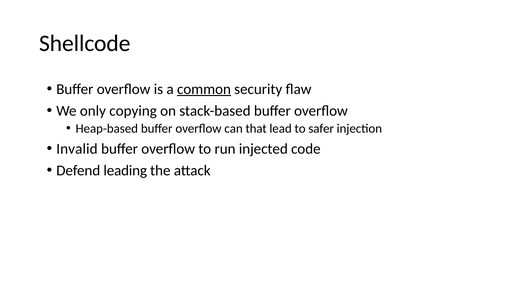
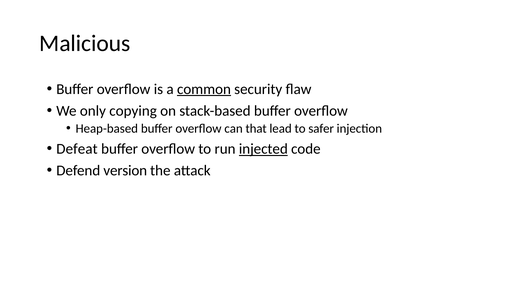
Shellcode: Shellcode -> Malicious (85, 43)
Invalid: Invalid -> Defeat (77, 149)
injected underline: none -> present (263, 149)
leading: leading -> version (125, 170)
